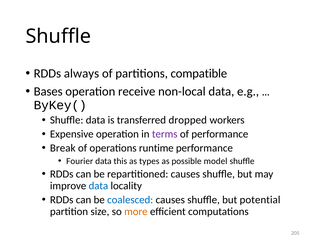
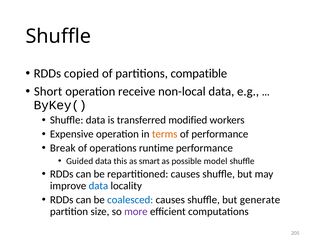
always: always -> copied (81, 73)
Bases: Bases -> Short (48, 91)
dropped: dropped -> modified (188, 120)
terms colour: purple -> orange (165, 134)
Fourier: Fourier -> Guided (80, 161)
types: types -> smart (149, 161)
potential: potential -> generate (260, 200)
more colour: orange -> purple (136, 211)
